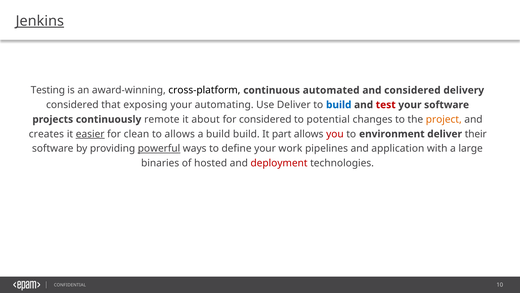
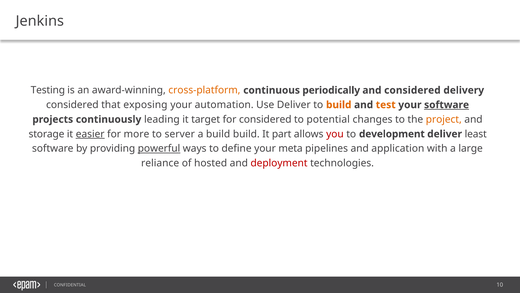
Jenkins underline: present -> none (40, 21)
cross-platform colour: black -> orange (204, 90)
automated: automated -> periodically (331, 90)
automating: automating -> automation (224, 105)
build colour: blue -> orange (339, 105)
test colour: red -> orange (386, 105)
software underline: none -> present (447, 105)
remote: remote -> leading (162, 119)
about: about -> target (206, 119)
creates: creates -> storage (47, 134)
clean: clean -> more (136, 134)
to allows: allows -> server (180, 134)
environment: environment -> development (392, 134)
their: their -> least (476, 134)
work: work -> meta (291, 148)
binaries: binaries -> reliance (160, 163)
